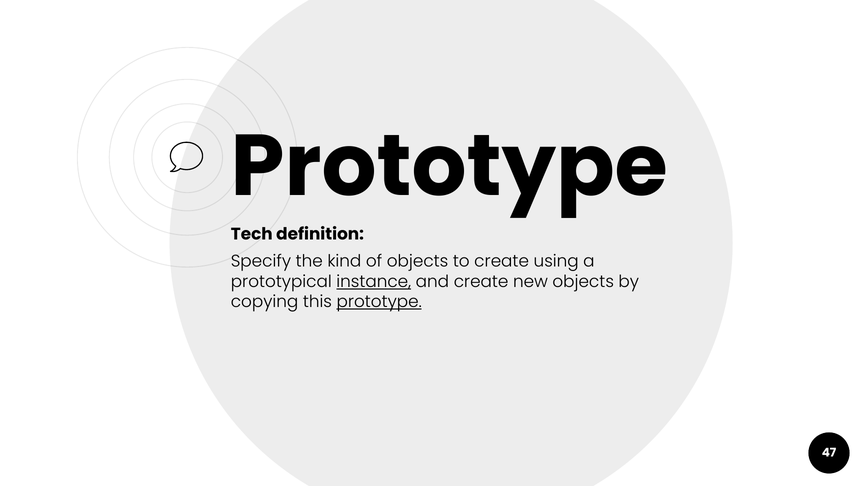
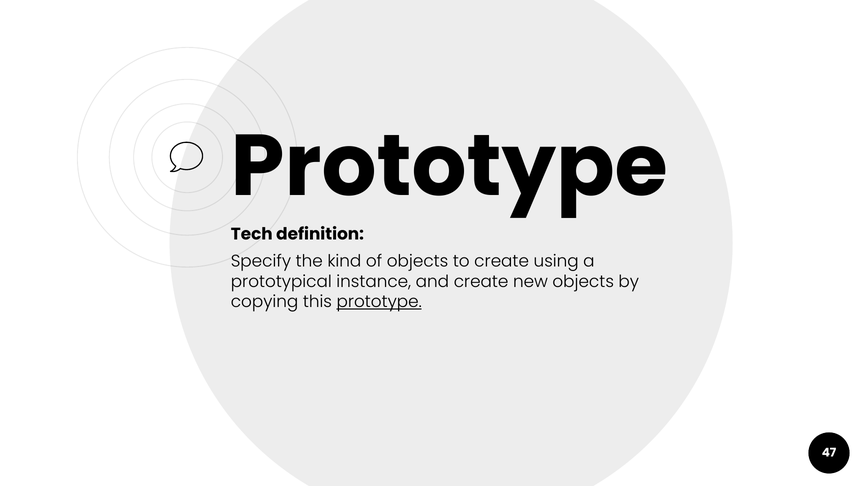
instance underline: present -> none (374, 282)
